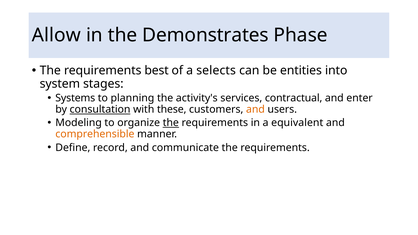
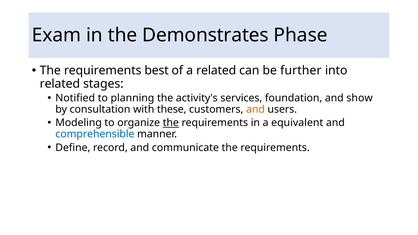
Allow: Allow -> Exam (56, 35)
a selects: selects -> related (216, 71)
entities: entities -> further (301, 71)
system: system -> related (60, 84)
Systems: Systems -> Notified (75, 98)
contractual: contractual -> foundation (294, 98)
enter: enter -> show (360, 98)
consultation underline: present -> none (100, 109)
comprehensible colour: orange -> blue (95, 134)
